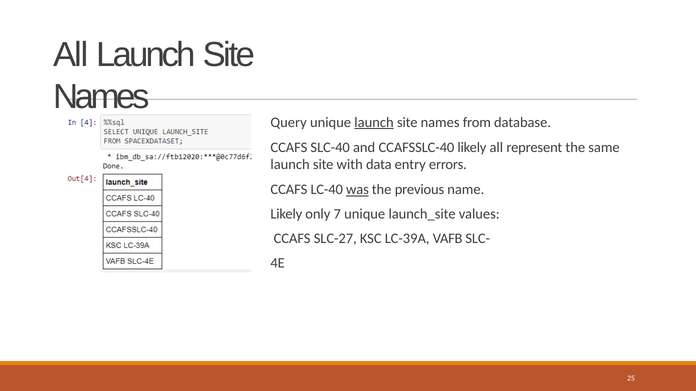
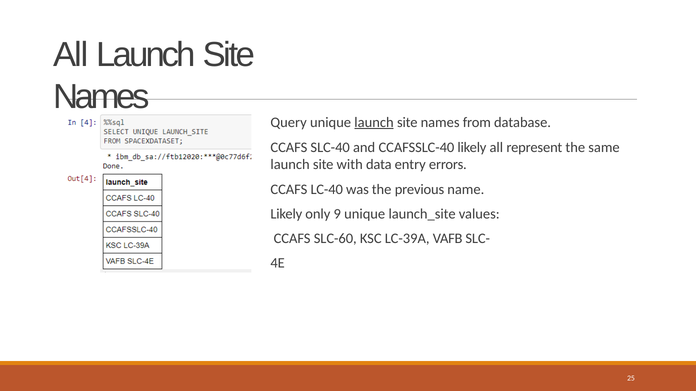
was underline: present -> none (357, 190)
7: 7 -> 9 (337, 214)
SLC-27: SLC-27 -> SLC-60 (335, 239)
